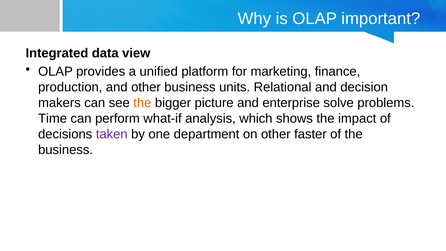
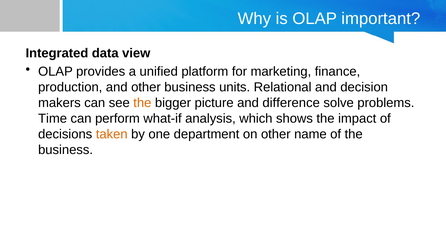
enterprise: enterprise -> difference (291, 103)
taken colour: purple -> orange (112, 134)
faster: faster -> name (310, 134)
